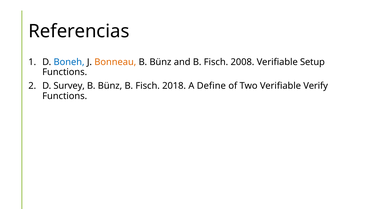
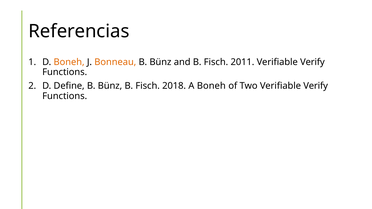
Boneh colour: blue -> orange (69, 62)
2008: 2008 -> 2011 (242, 62)
Setup: Setup -> Verify (312, 62)
Survey: Survey -> Define (69, 86)
A Define: Define -> Boneh (211, 86)
